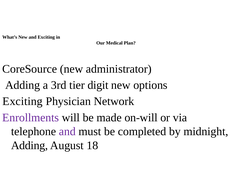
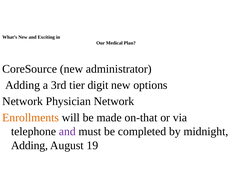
Exciting: Exciting -> Network (23, 101)
Enrollments colour: purple -> orange (31, 118)
on-will: on-will -> on-that (141, 118)
18: 18 -> 19 (92, 145)
